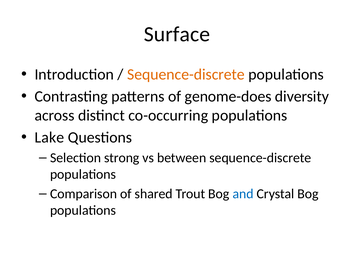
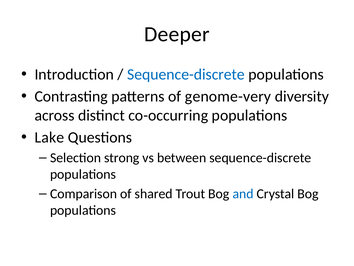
Surface: Surface -> Deeper (177, 34)
Sequence-discrete colour: orange -> blue (186, 74)
genome-does: genome-does -> genome-very (228, 96)
